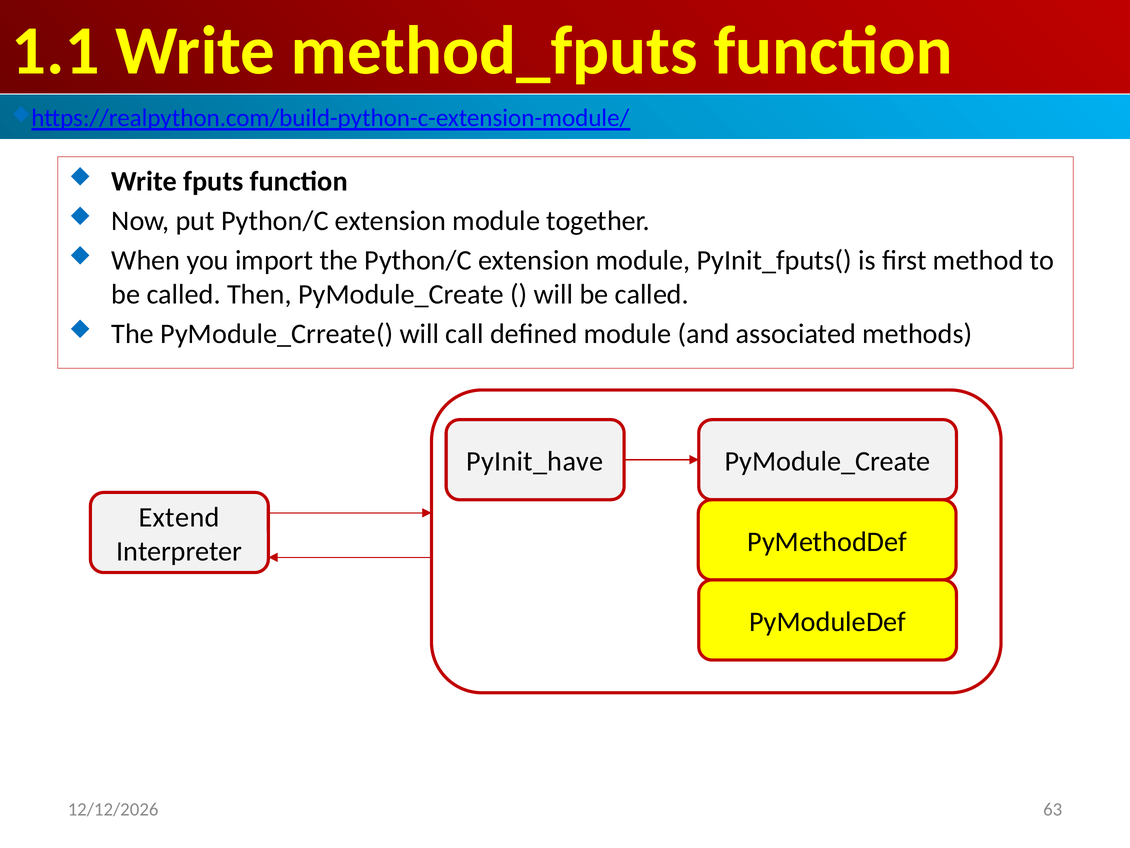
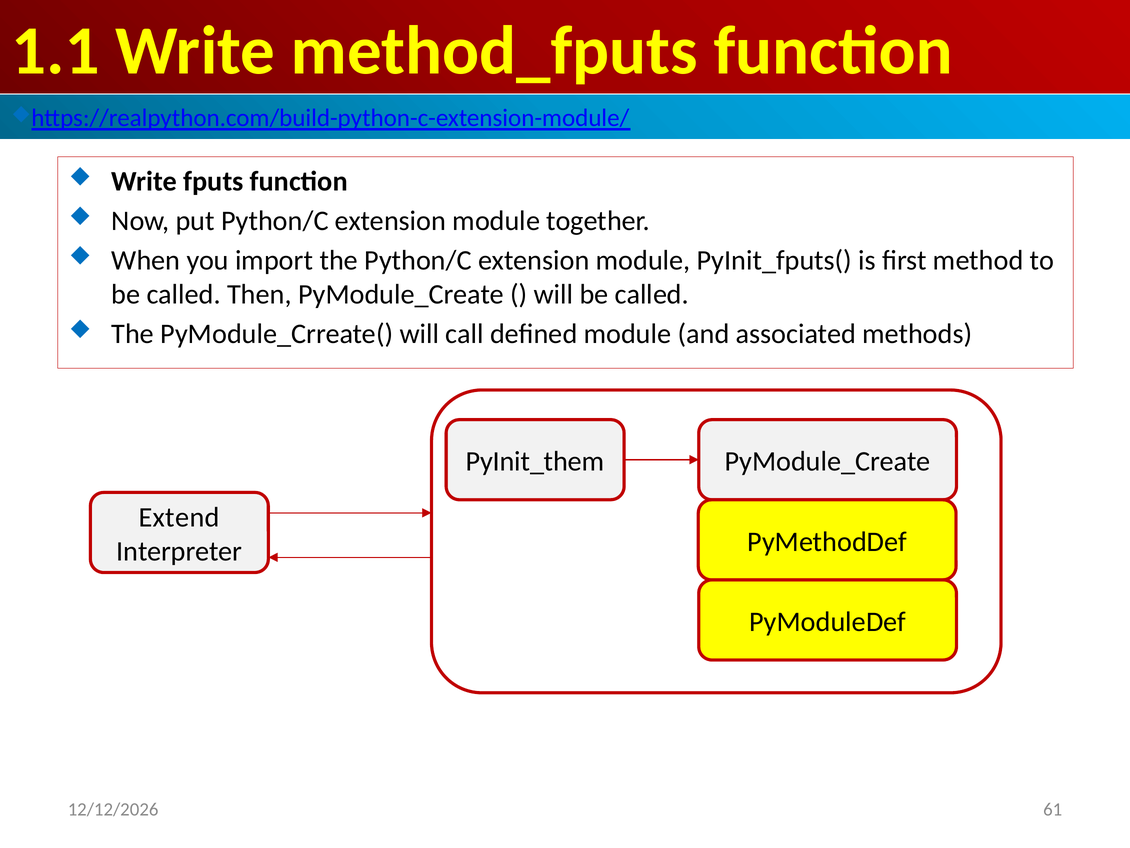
PyInit_have: PyInit_have -> PyInit_them (535, 461)
63: 63 -> 61 (1053, 809)
